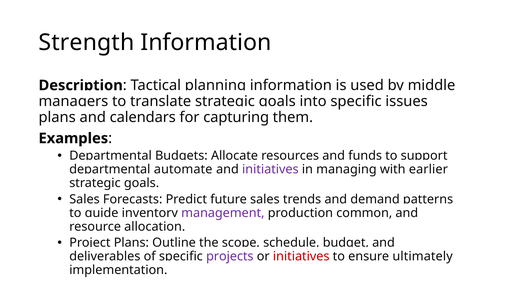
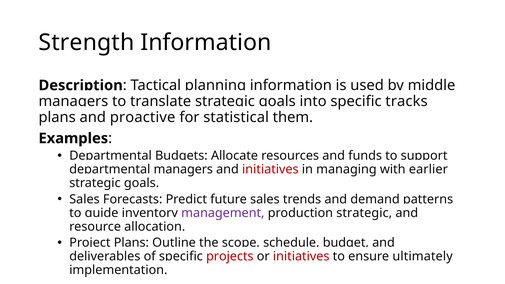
issues: issues -> tracks (407, 101)
calendars: calendars -> proactive (143, 117)
capturing: capturing -> statistical (236, 117)
automate: automate -> managers (183, 169)
initiatives colour: purple -> red (270, 169)
production common: common -> strategic (364, 213)
projects colour: purple -> red (230, 256)
